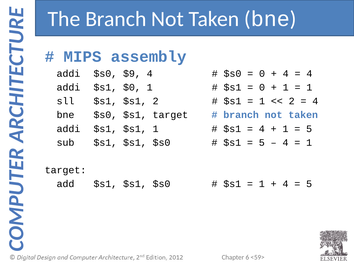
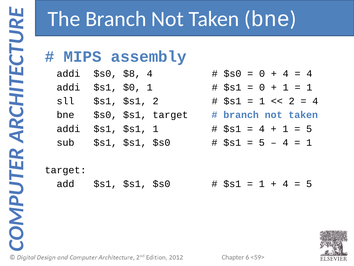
$9: $9 -> $8 (132, 73)
